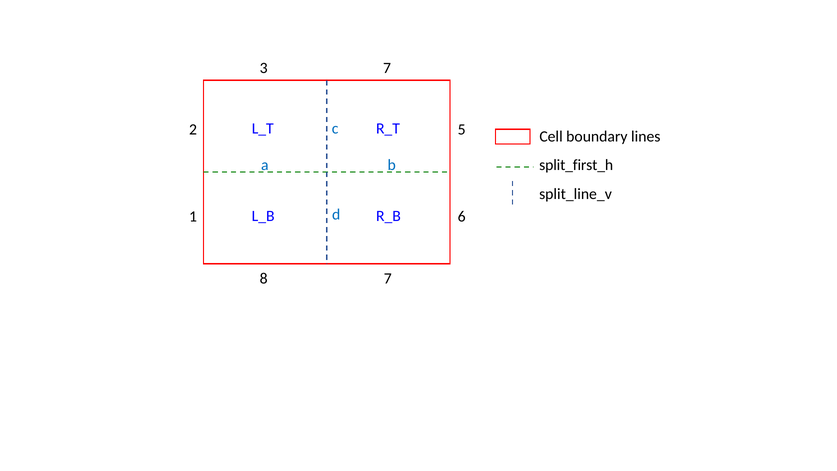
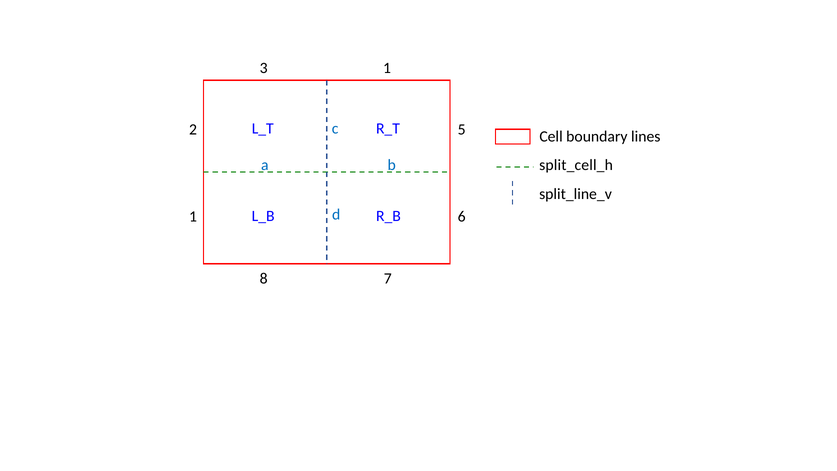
3 7: 7 -> 1 (387, 68)
split_first_h: split_first_h -> split_cell_h (576, 165)
